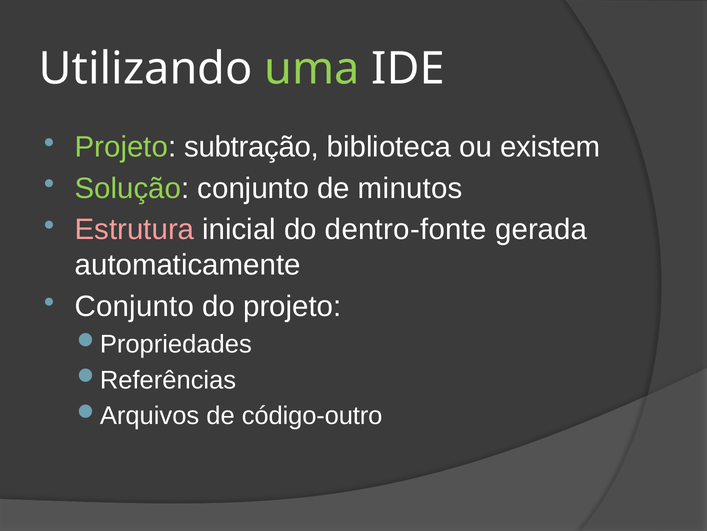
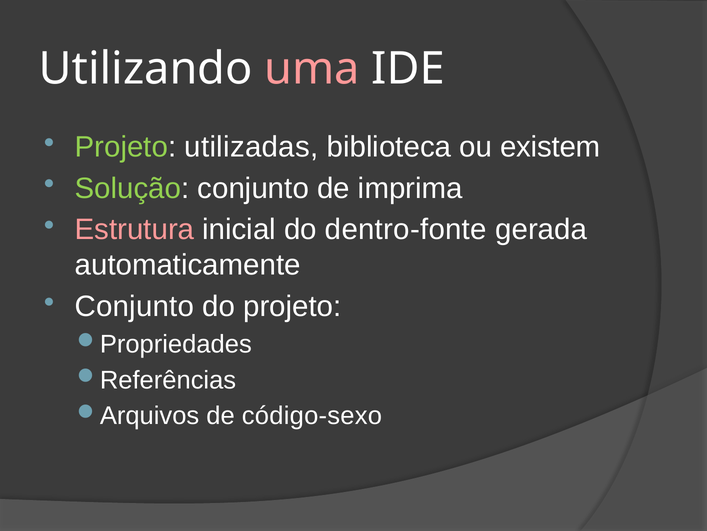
uma colour: light green -> pink (312, 69)
subtração: subtração -> utilizadas (251, 147)
minutos: minutos -> imprima (410, 188)
código-outro: código-outro -> código-sexo (312, 415)
